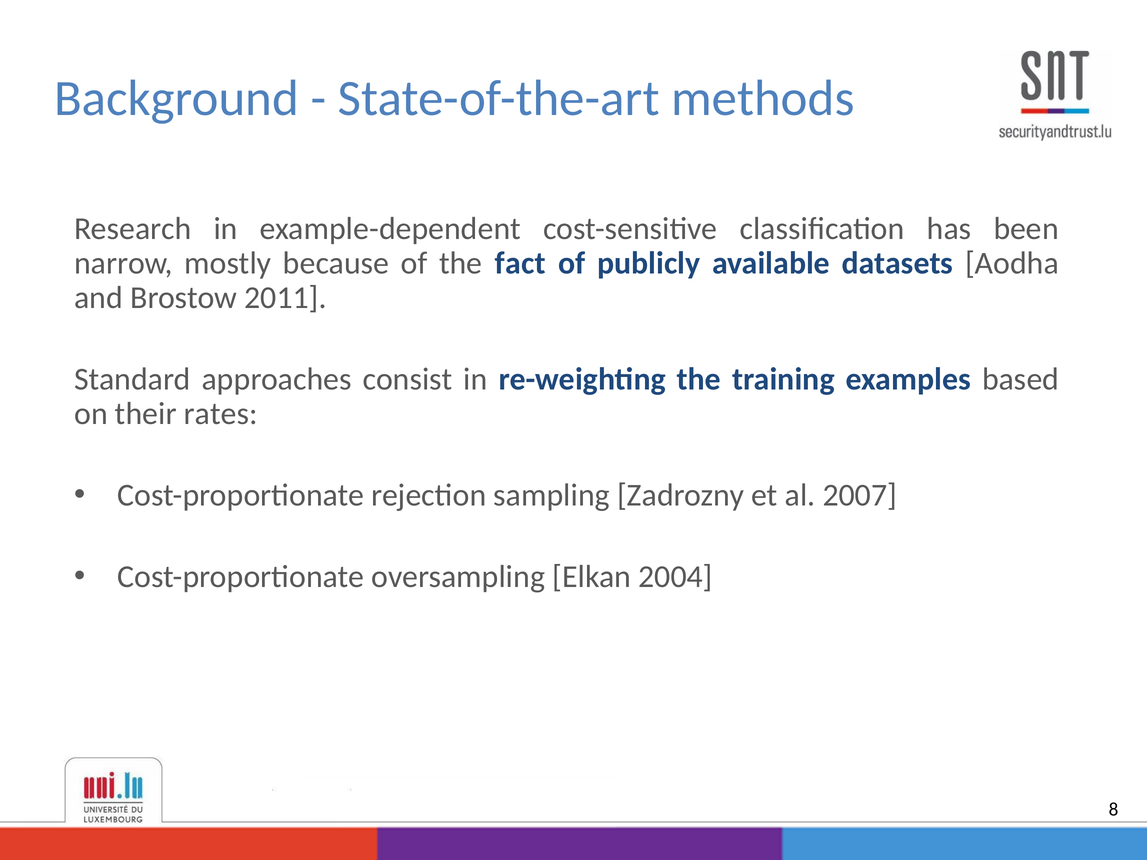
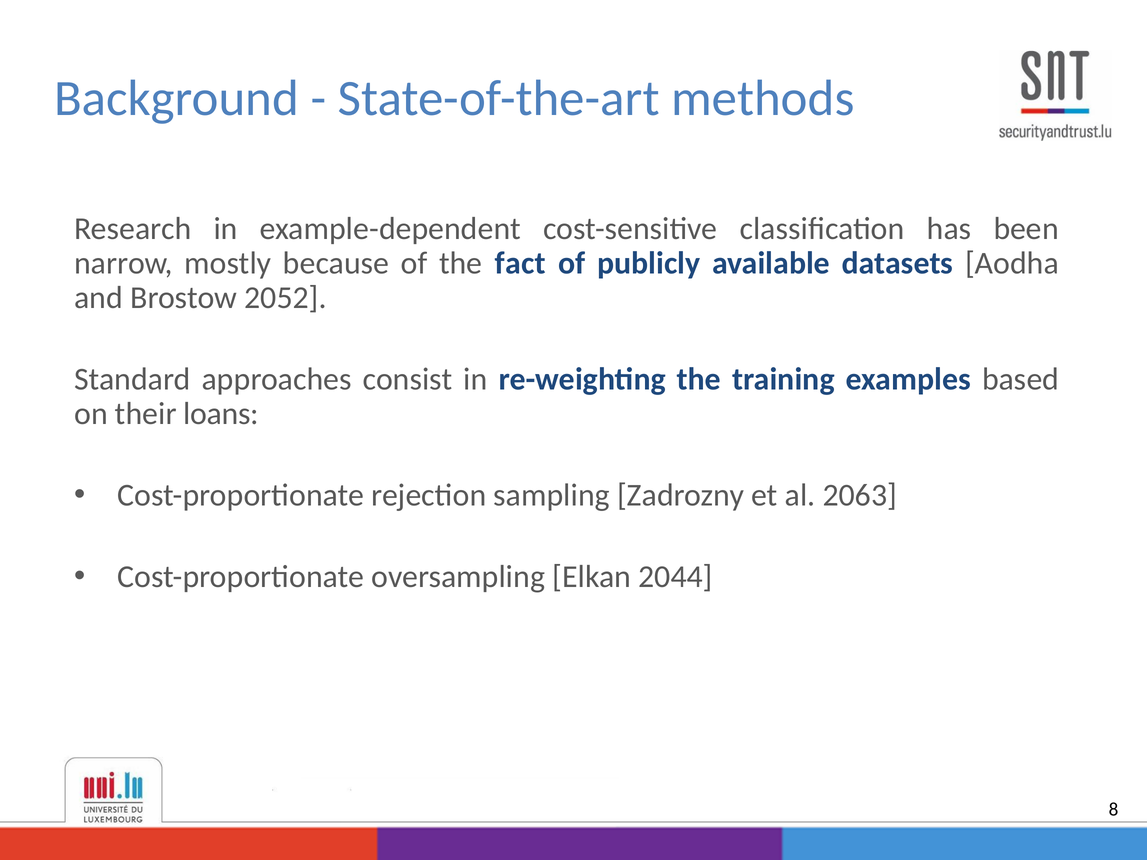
2011: 2011 -> 2052 (285, 298)
rates: rates -> loans (221, 414)
2007: 2007 -> 2063 (860, 495)
2004: 2004 -> 2044 (675, 577)
